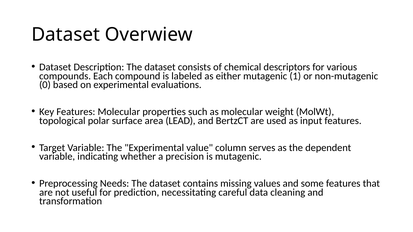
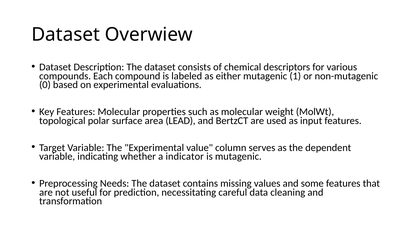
precision: precision -> indicator (185, 157)
